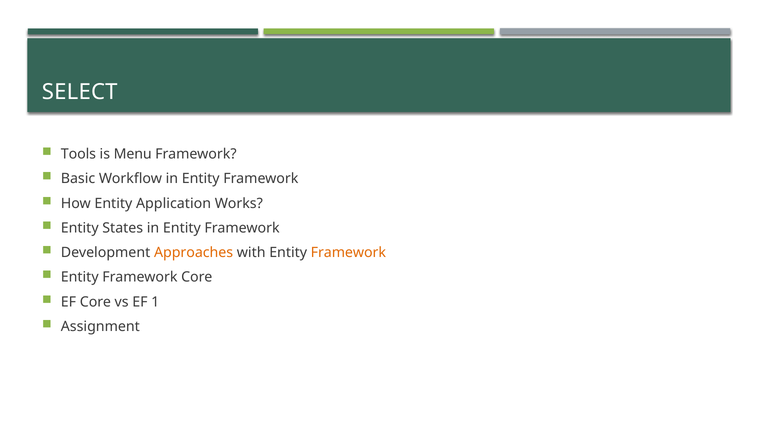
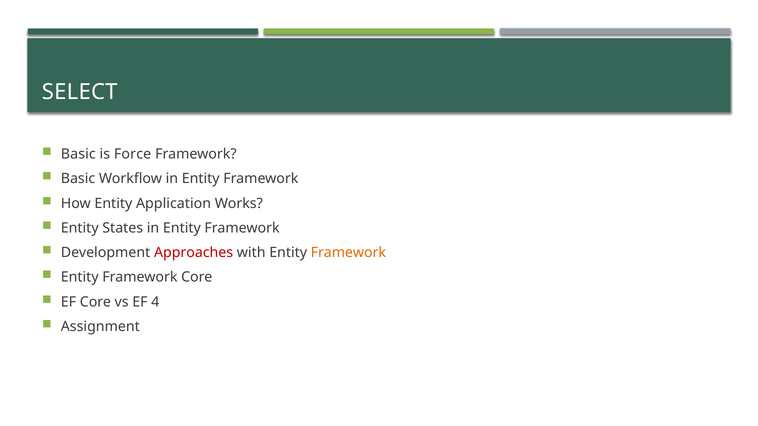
Tools: Tools -> Basic (78, 154)
Menu: Menu -> Force (133, 154)
Approaches colour: orange -> red (194, 253)
1: 1 -> 4 (155, 302)
